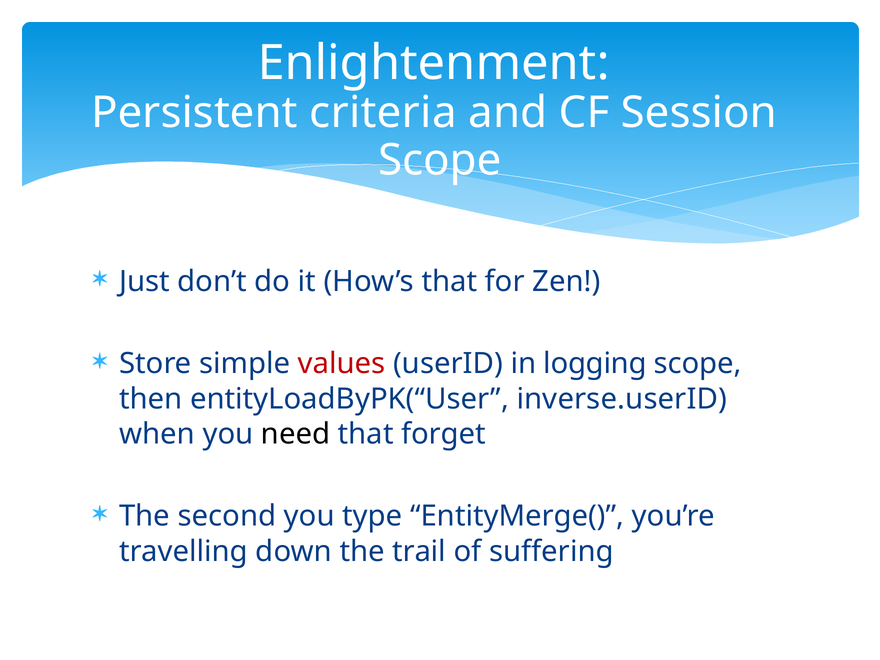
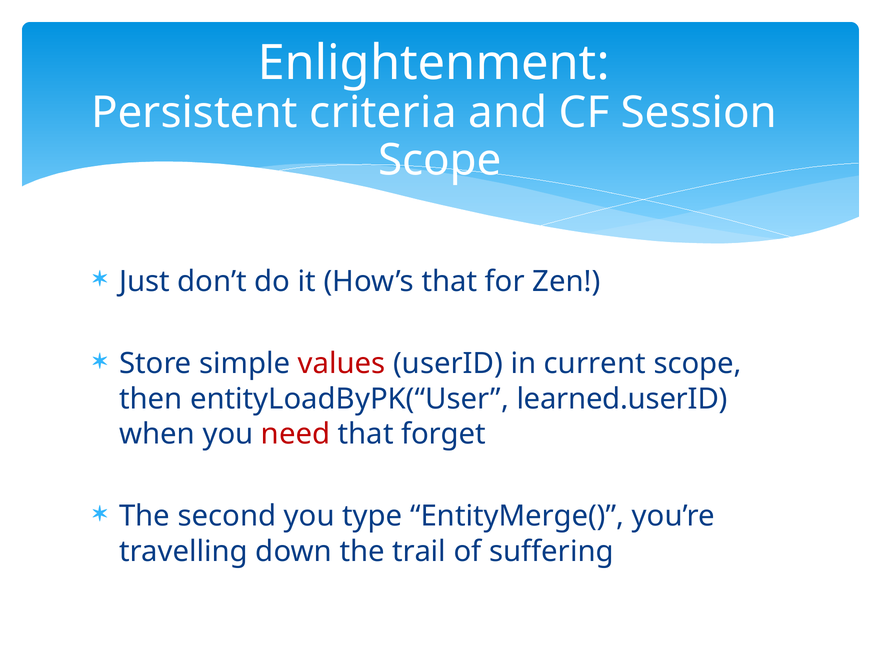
logging: logging -> current (595, 364)
inverse.userID: inverse.userID -> learned.userID (622, 399)
need colour: black -> red (296, 434)
